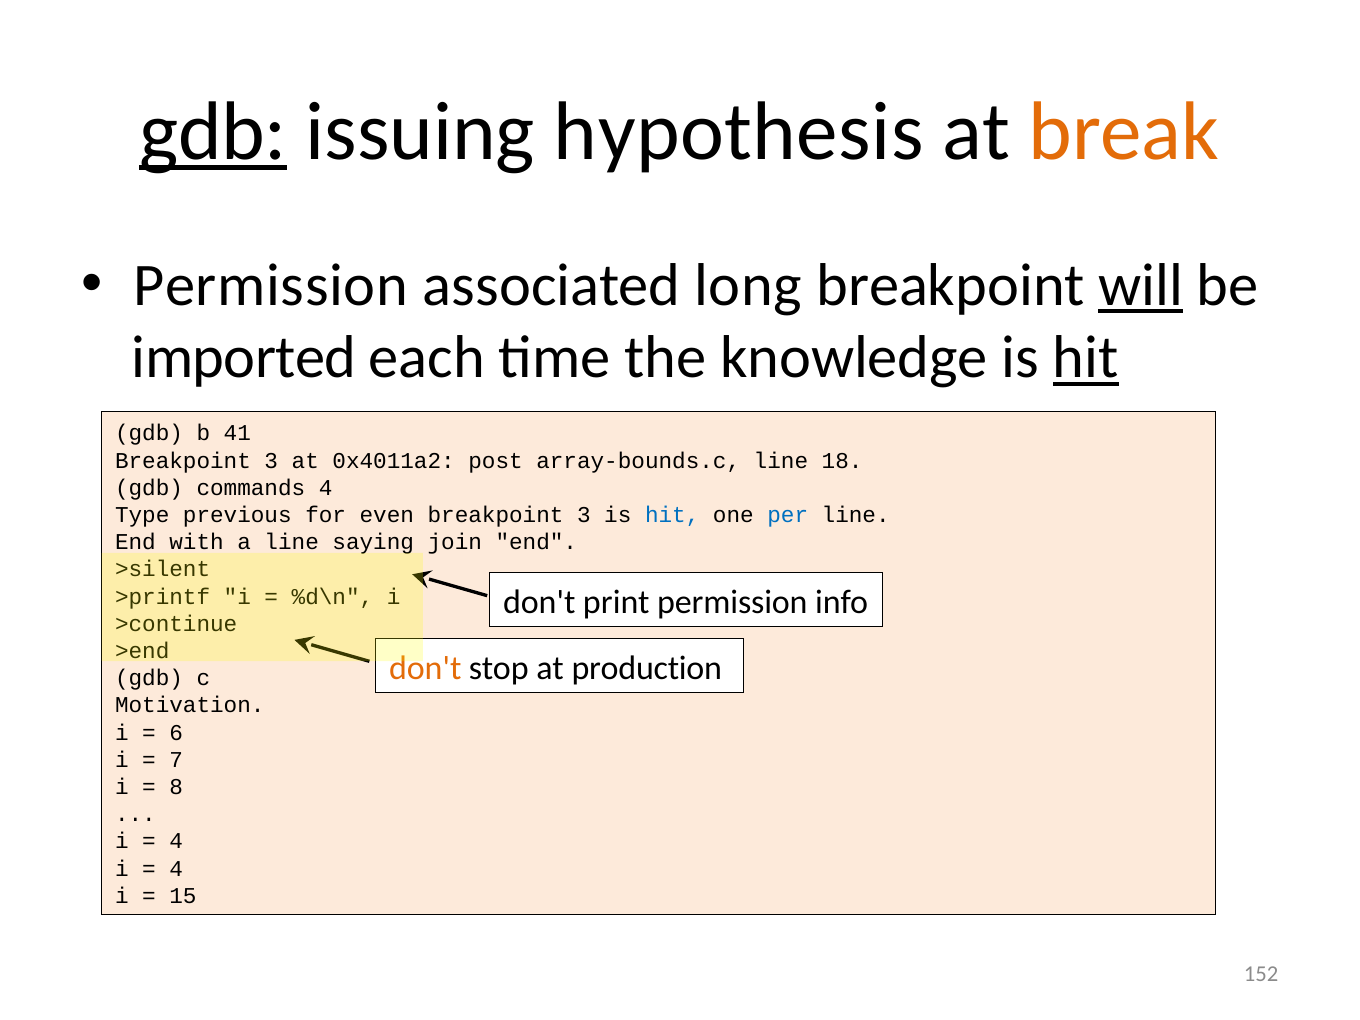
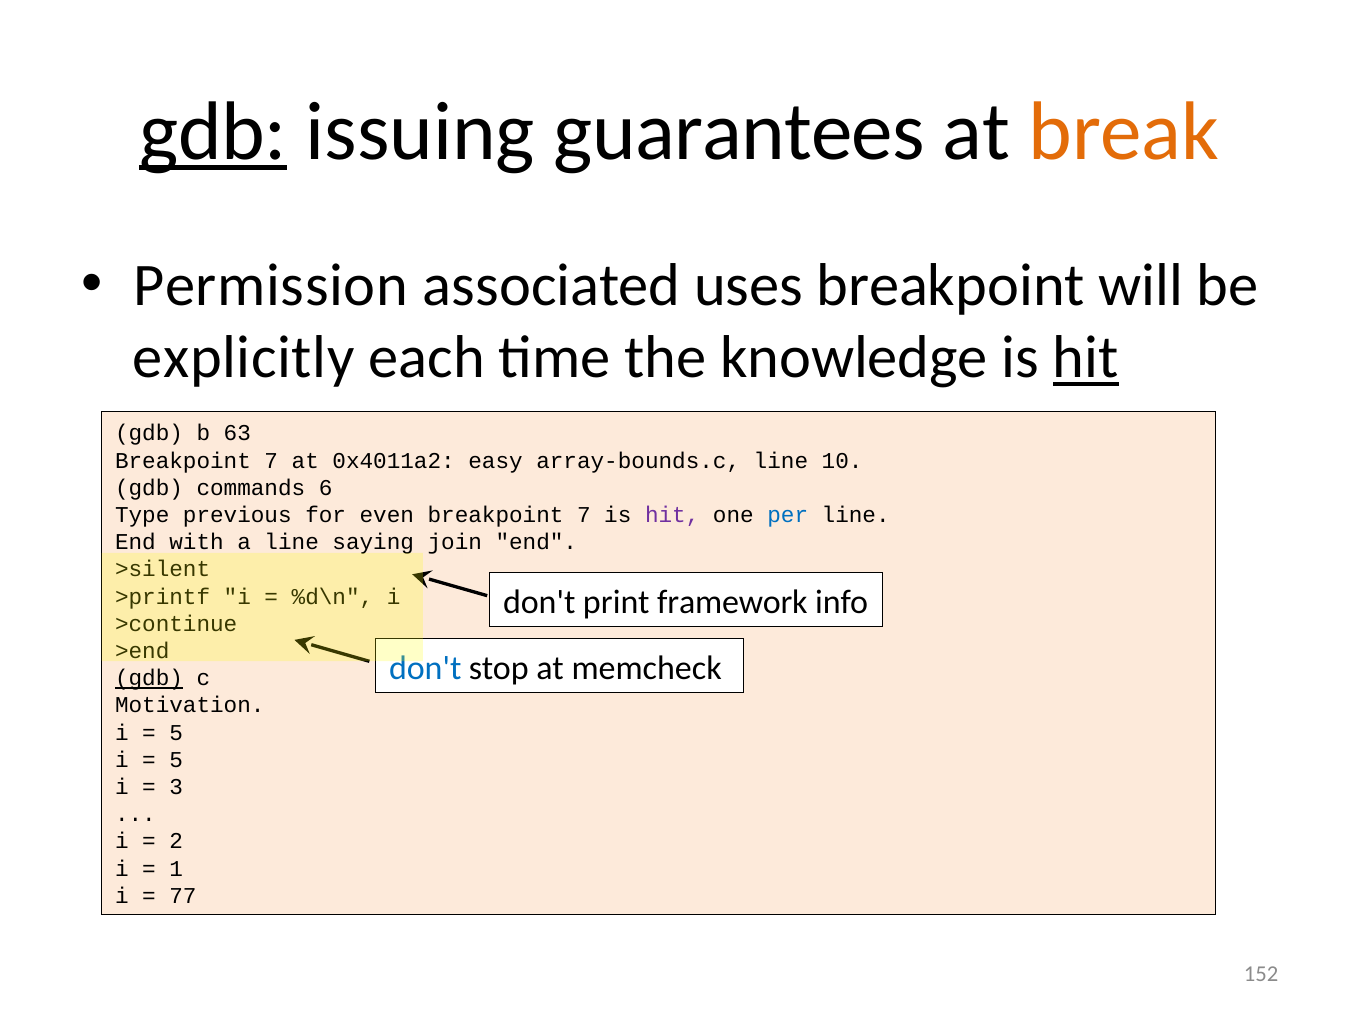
hypothesis: hypothesis -> guarantees (739, 132)
long: long -> uses (749, 285)
will underline: present -> none (1141, 285)
imported: imported -> explicitly (244, 358)
41: 41 -> 63 (237, 433)
3: 3 -> 7 (271, 461)
post: post -> easy (496, 461)
18: 18 -> 10 (842, 461)
commands 4: 4 -> 6 (326, 488)
3: 3 -> 7 (584, 515)
hit colour: blue -> purple (672, 515)
print permission: permission -> framework (732, 602)
don't colour: orange -> blue (425, 668)
production: production -> memcheck (647, 668)
gdb underline: none -> present (149, 678)
6: 6 -> 5 (176, 733)
7: 7 -> 5 (176, 760)
8: 8 -> 3 (176, 787)
4: 4 -> 2 (176, 841)
4: 4 -> 1 (176, 869)
15: 15 -> 77 (183, 896)
